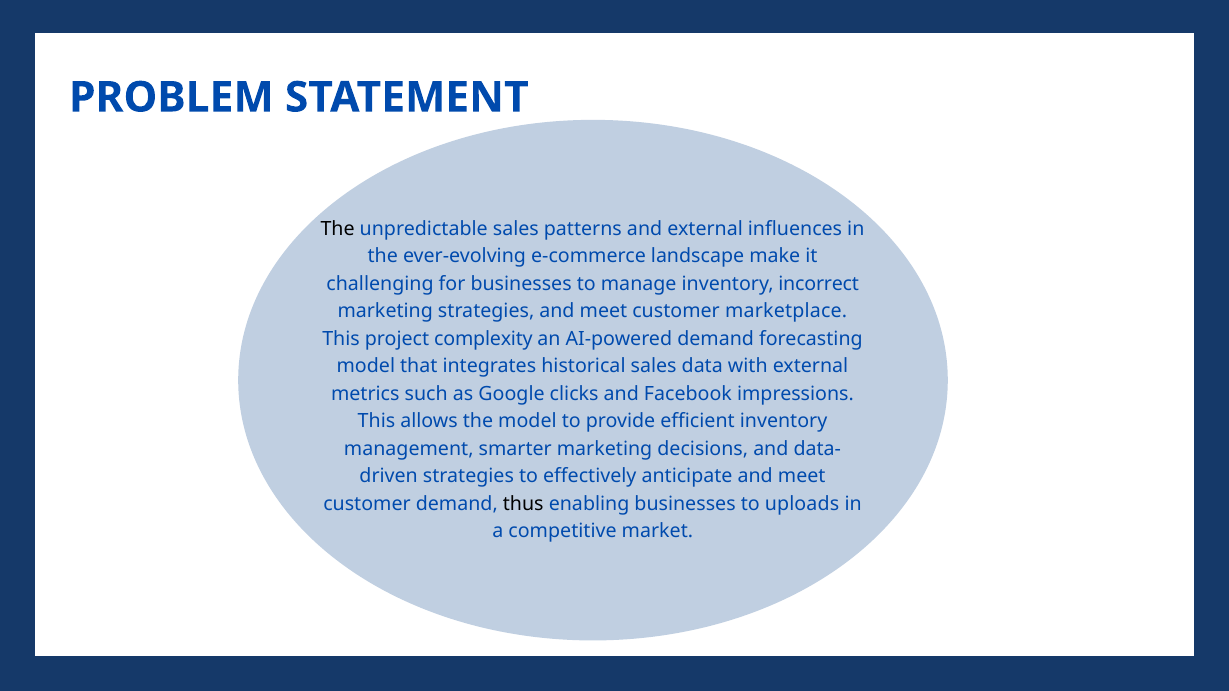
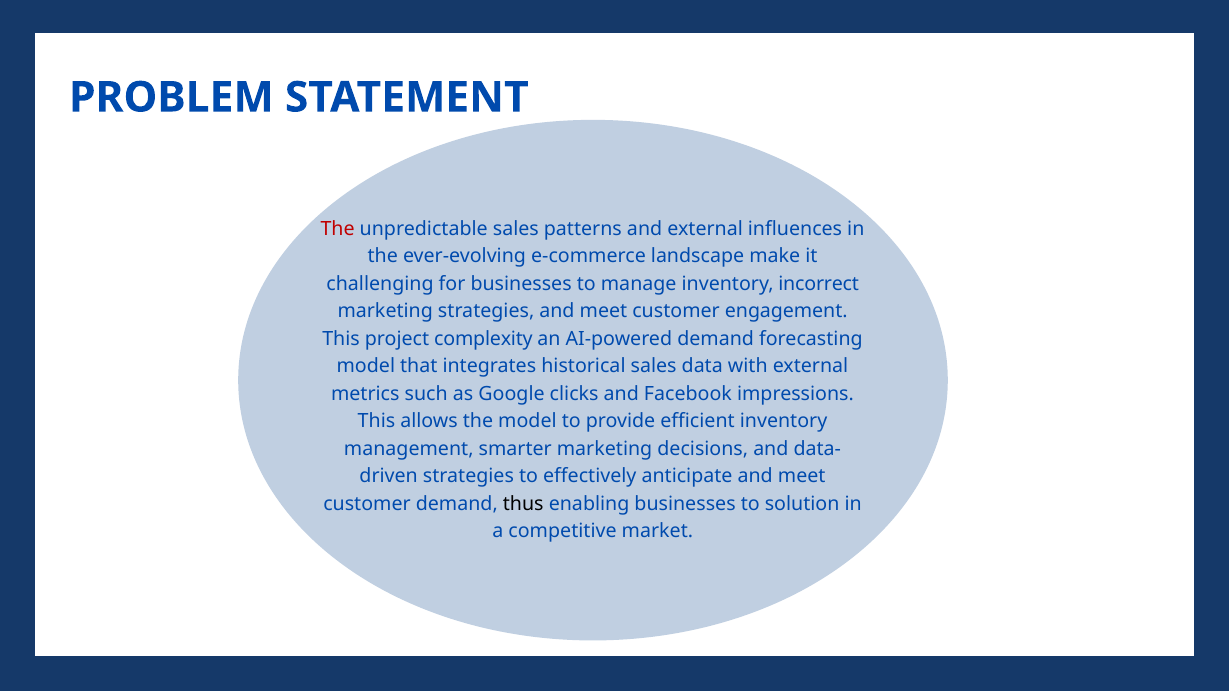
The colour: black -> red (338, 229)
marketplace: marketplace -> engagement (786, 311)
uploads: uploads -> solution (802, 504)
